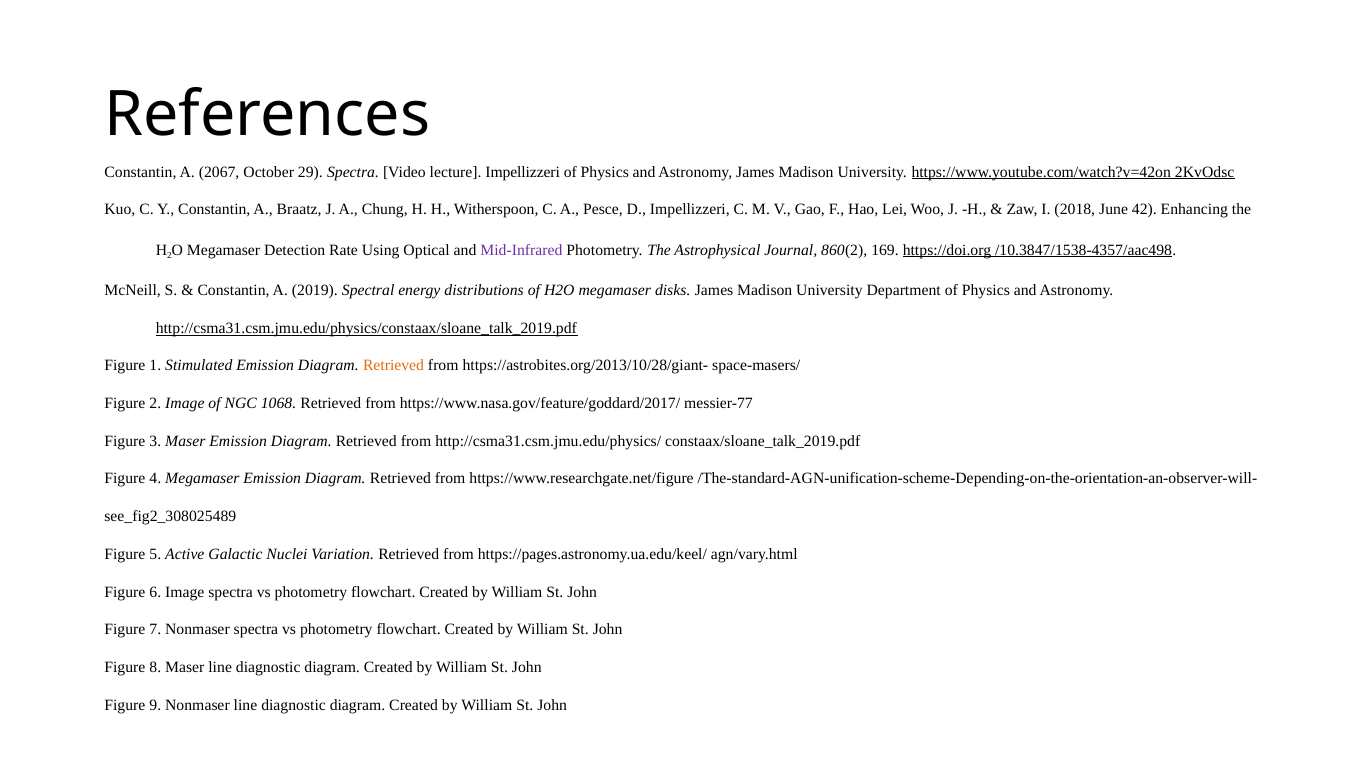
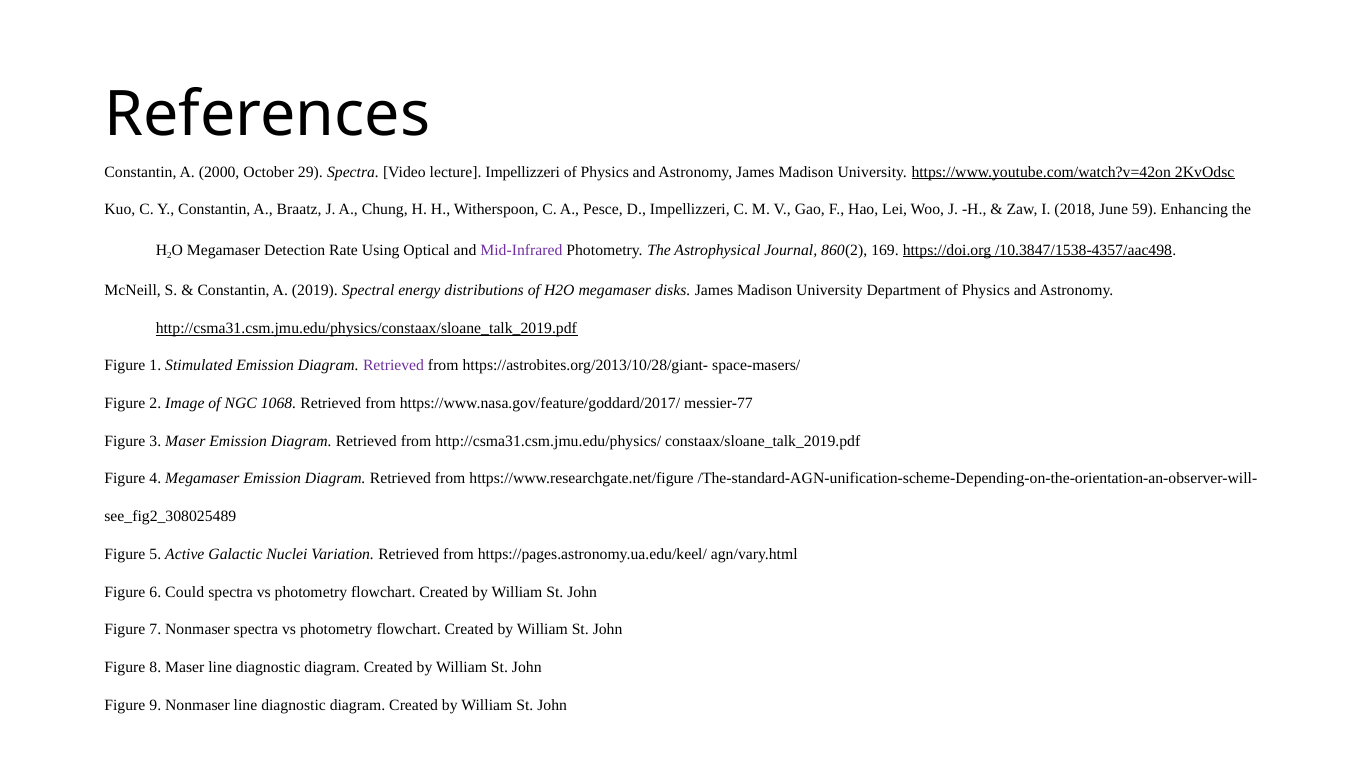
2067: 2067 -> 2000 (219, 172)
42: 42 -> 59 (1144, 209)
Retrieved colour: orange -> purple (394, 365)
6 Image: Image -> Could (185, 592)
